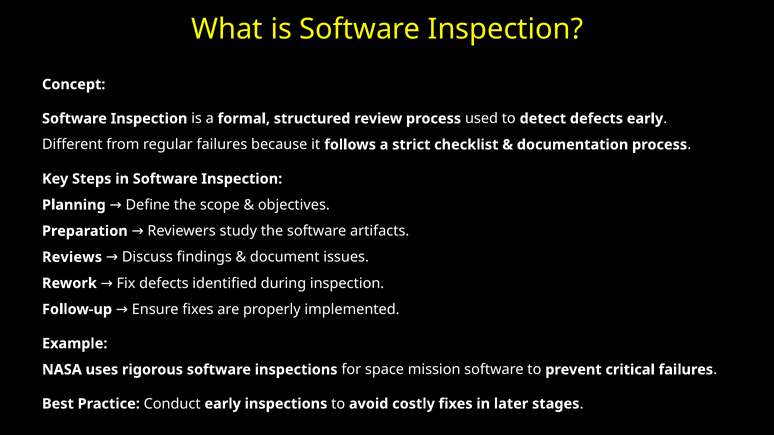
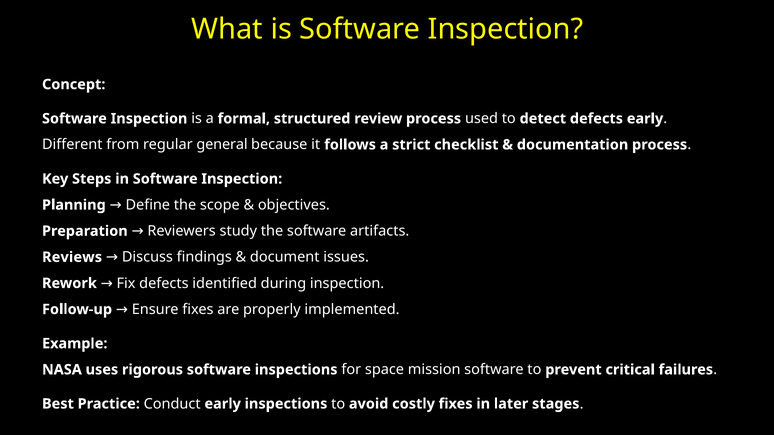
regular failures: failures -> general (222, 145)
